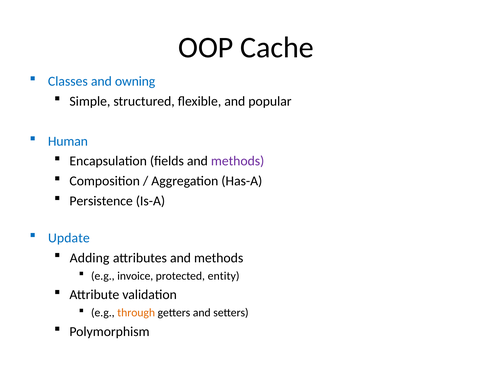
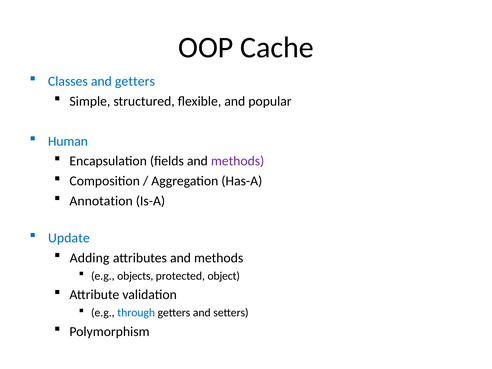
and owning: owning -> getters (135, 81)
Persistence: Persistence -> Annotation (101, 201)
invoice: invoice -> objects (135, 276)
entity: entity -> object (224, 276)
through colour: orange -> blue (136, 313)
